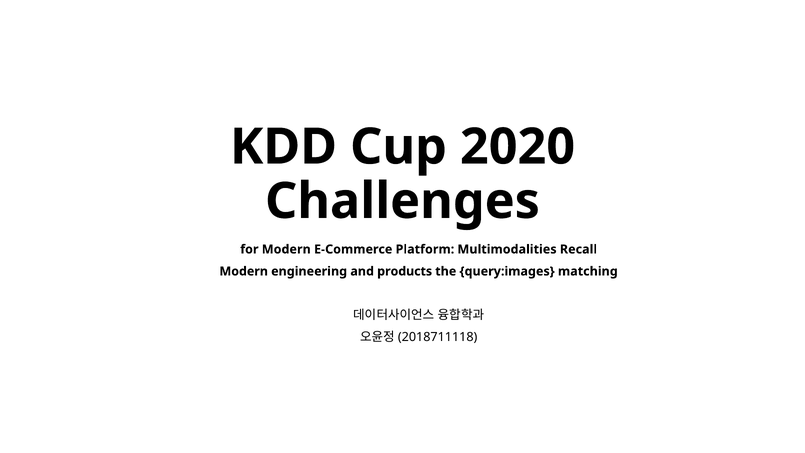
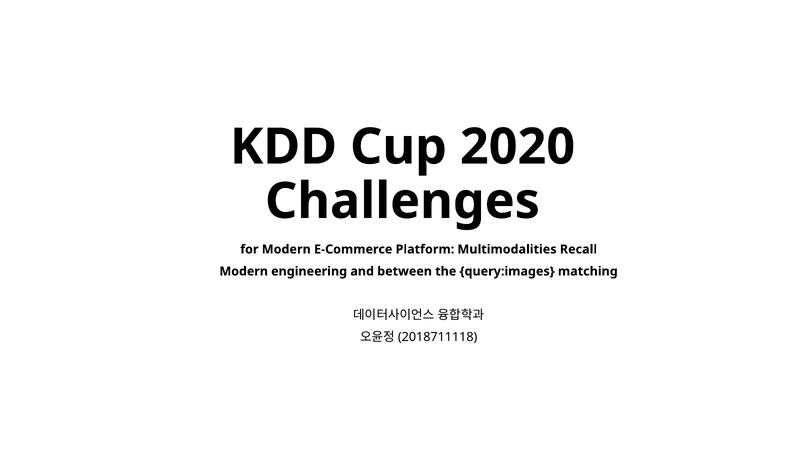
products: products -> between (405, 271)
